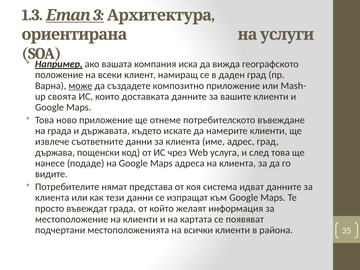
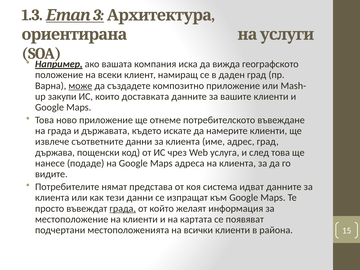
своята: своята -> закупи (62, 97)
града underline: none -> present (123, 208)
35: 35 -> 15 (347, 231)
